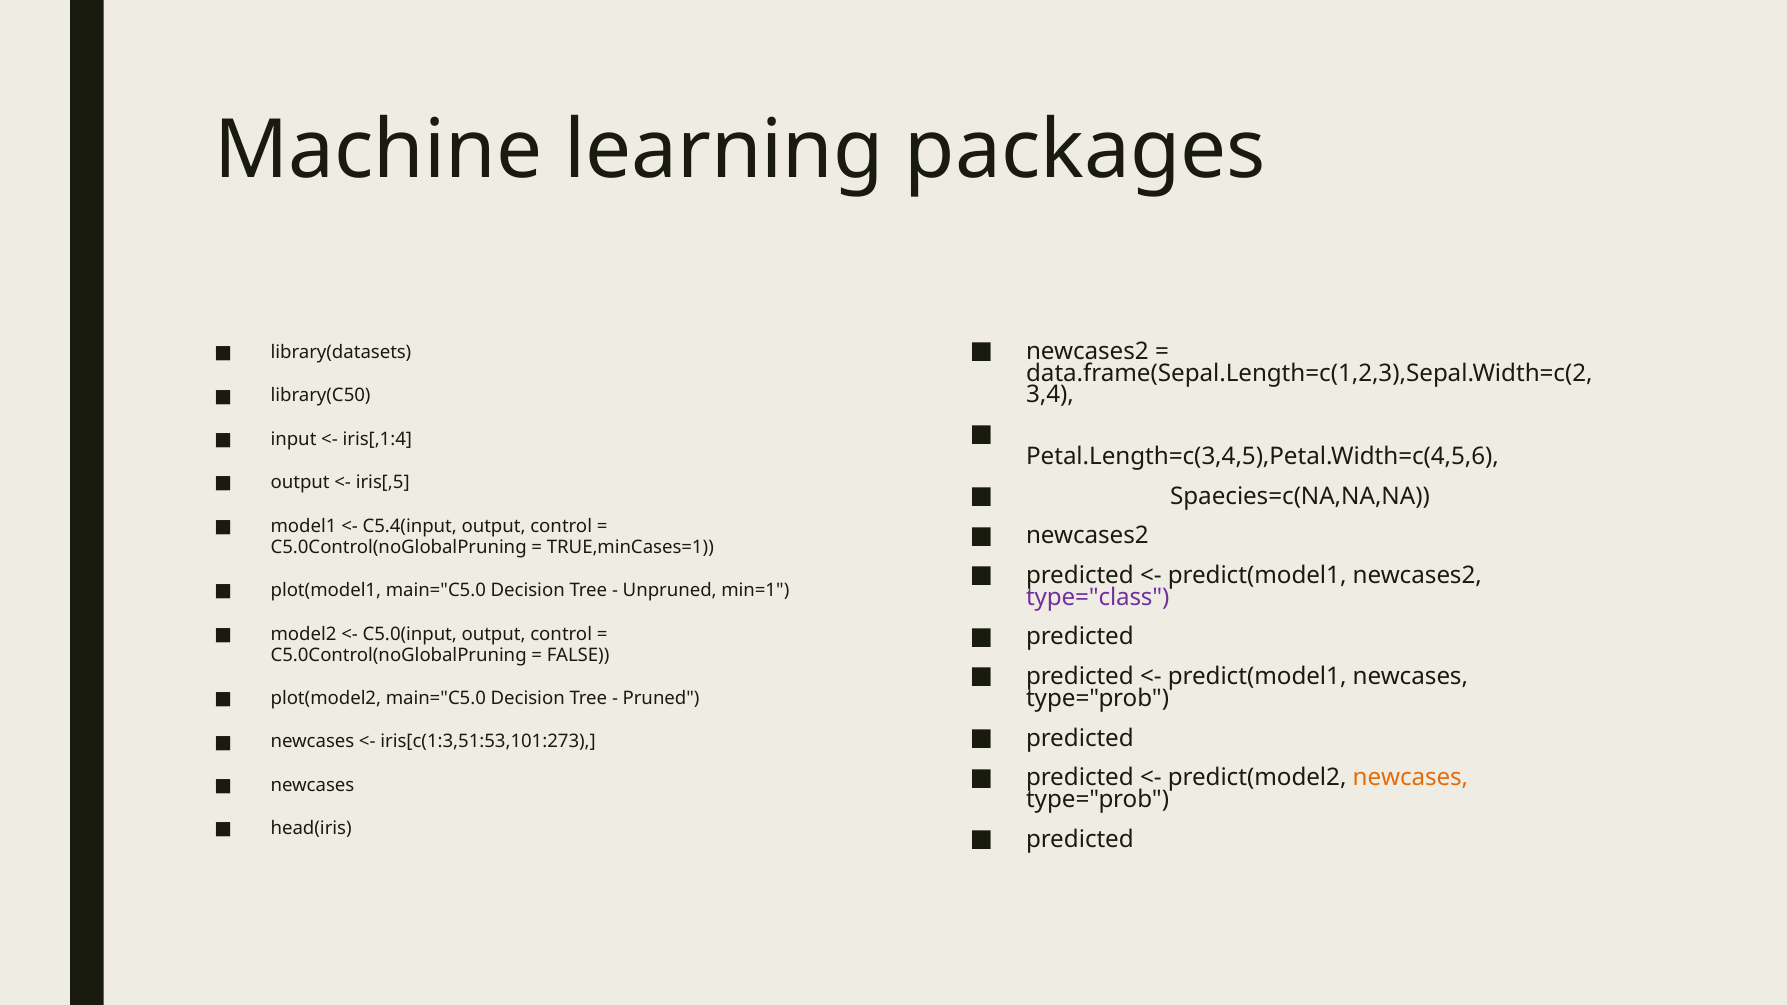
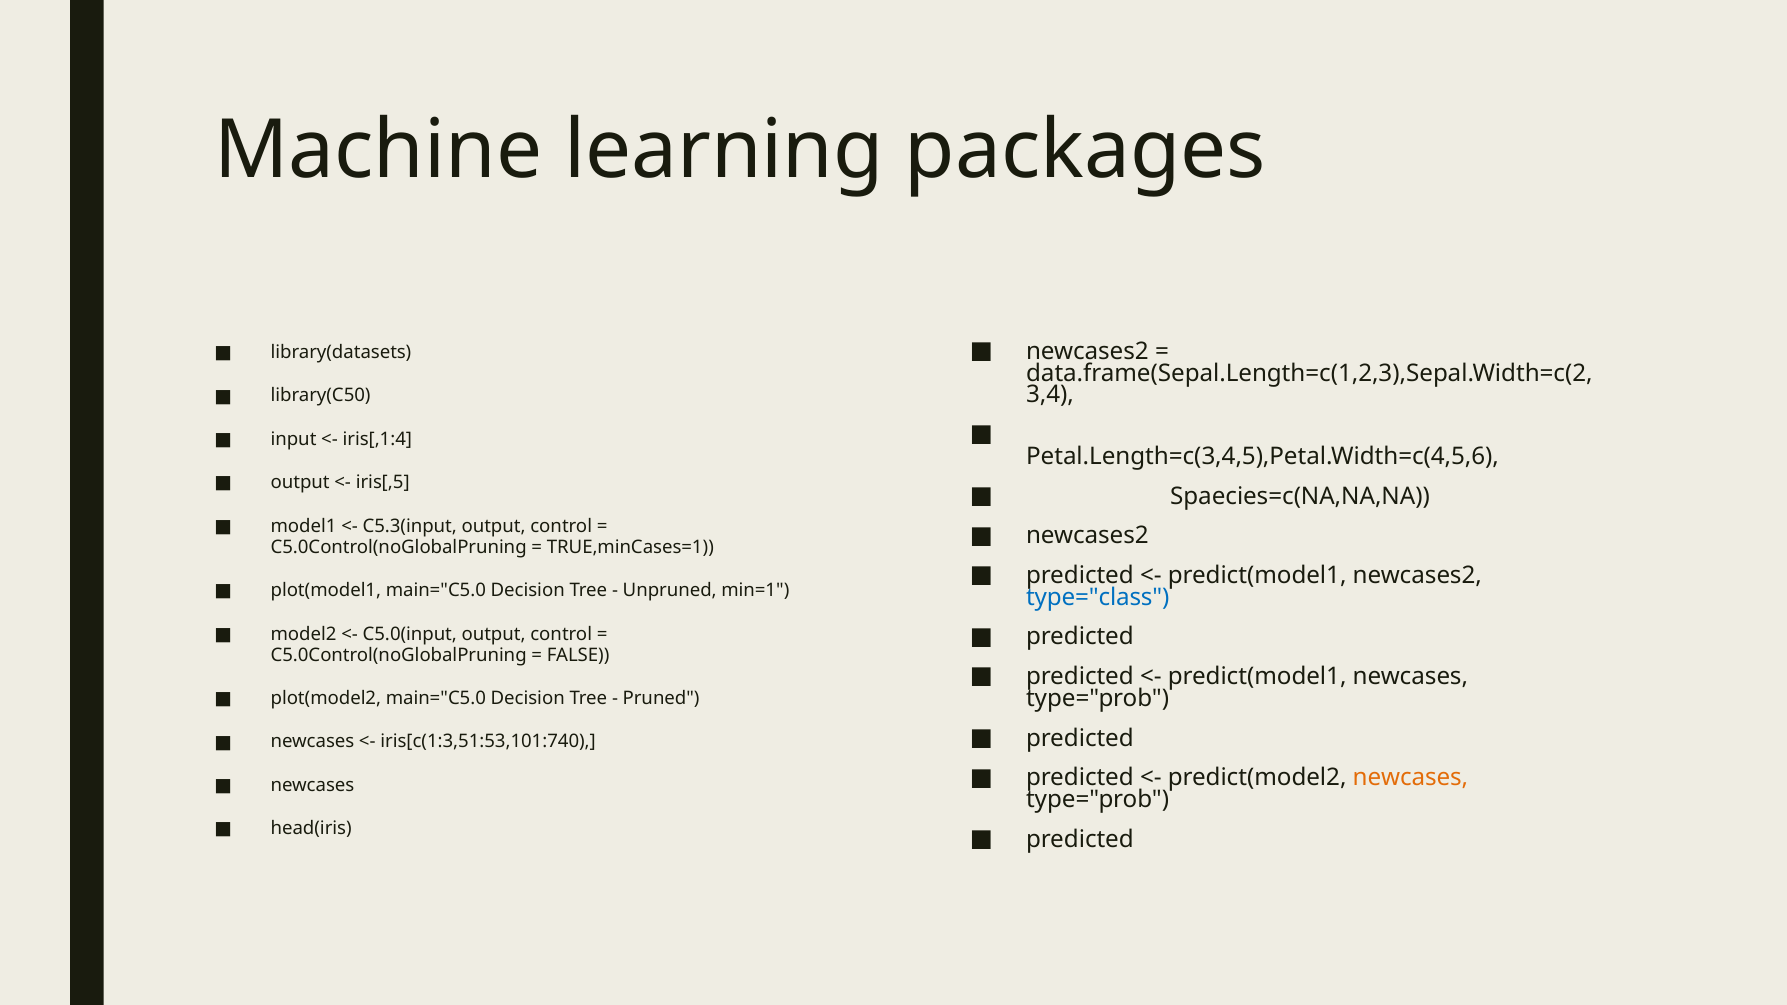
C5.4(input: C5.4(input -> C5.3(input (410, 526)
type="class colour: purple -> blue (1098, 597)
iris[c(1:3,51:53,101:273: iris[c(1:3,51:53,101:273 -> iris[c(1:3,51:53,101:740 (488, 742)
